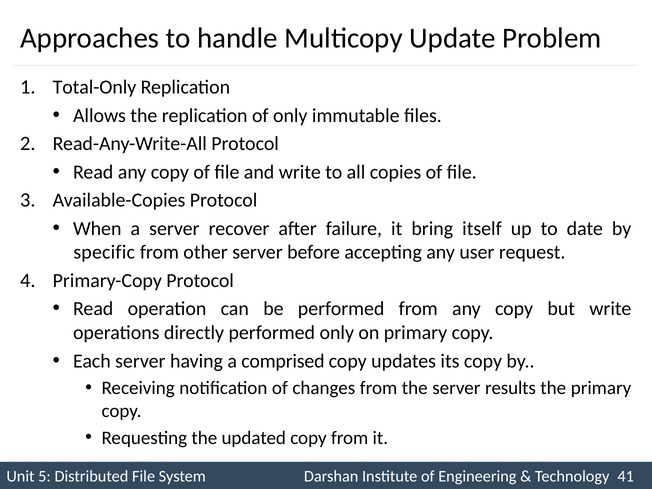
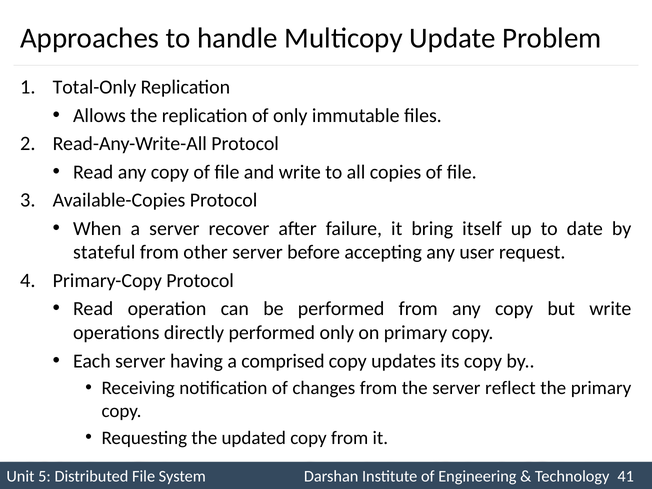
specific: specific -> stateful (104, 252)
results: results -> reflect (510, 388)
